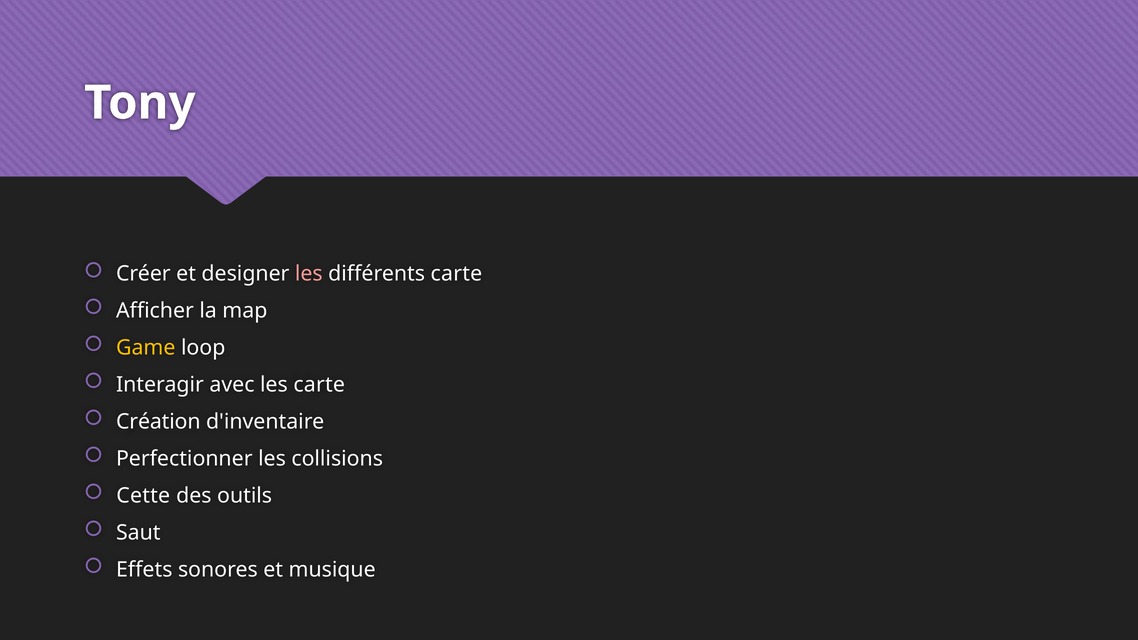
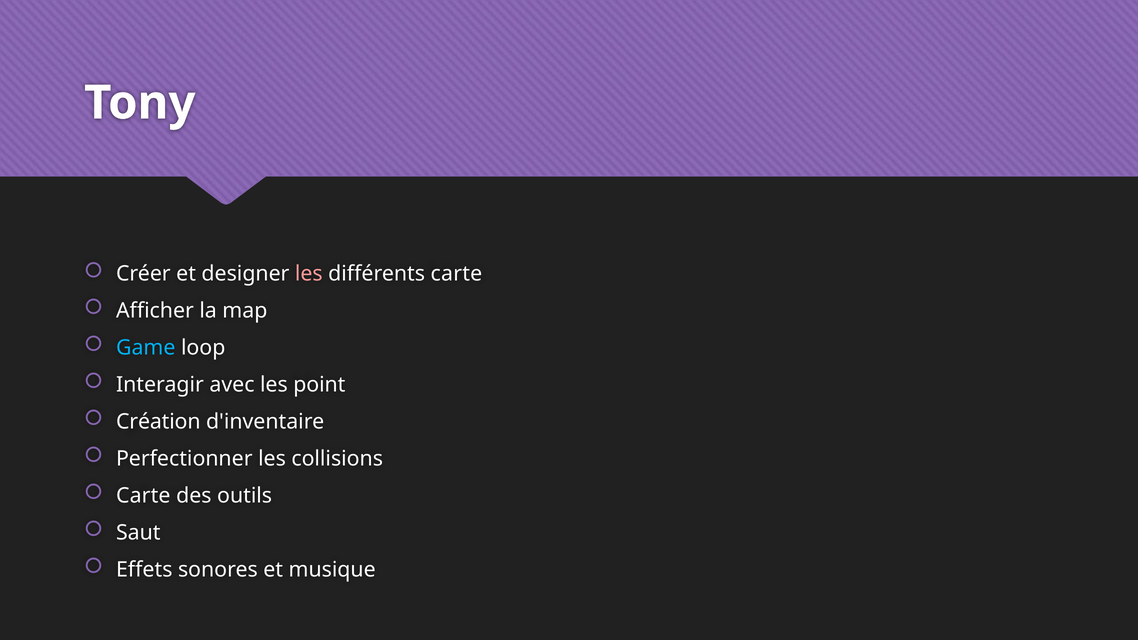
Game colour: yellow -> light blue (146, 348)
les carte: carte -> point (319, 385)
Cette: Cette -> Carte (143, 496)
